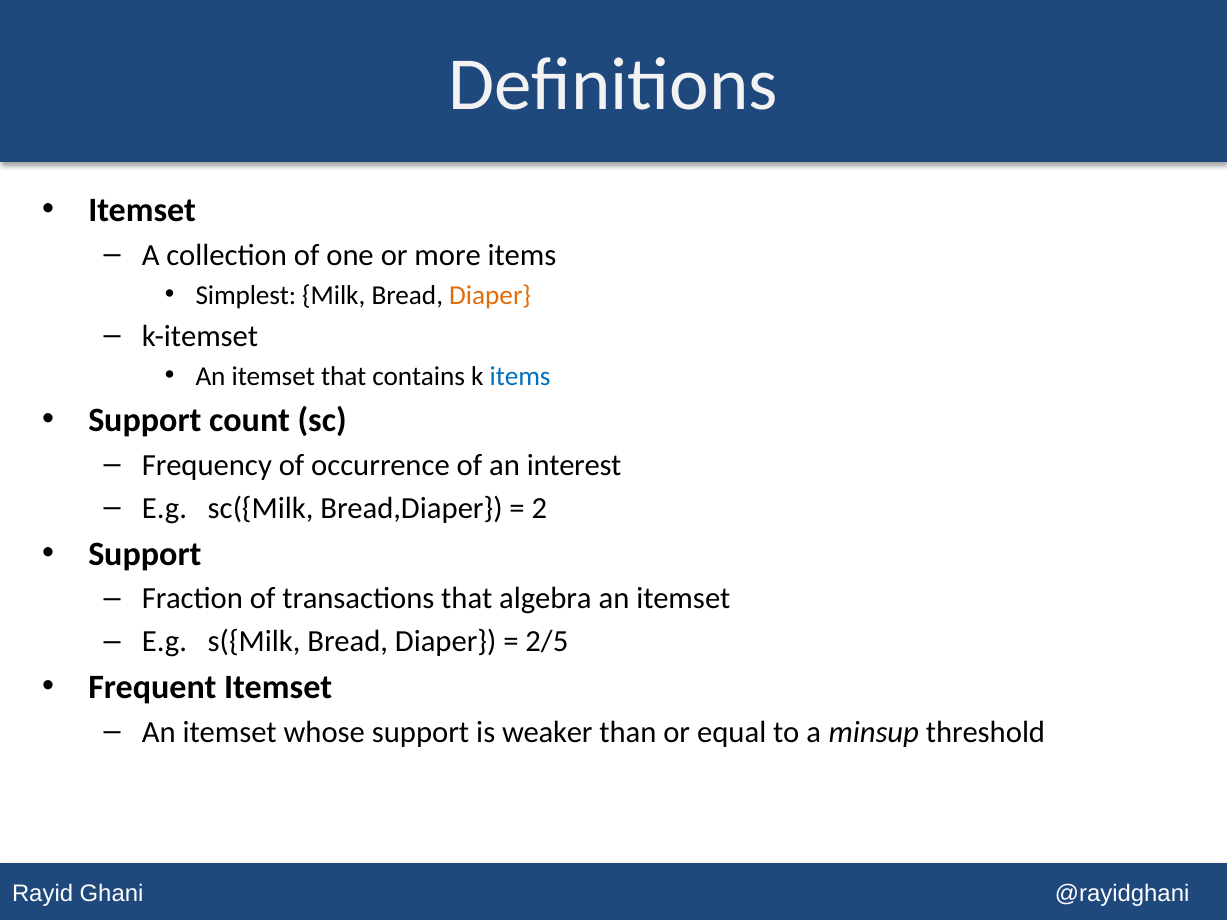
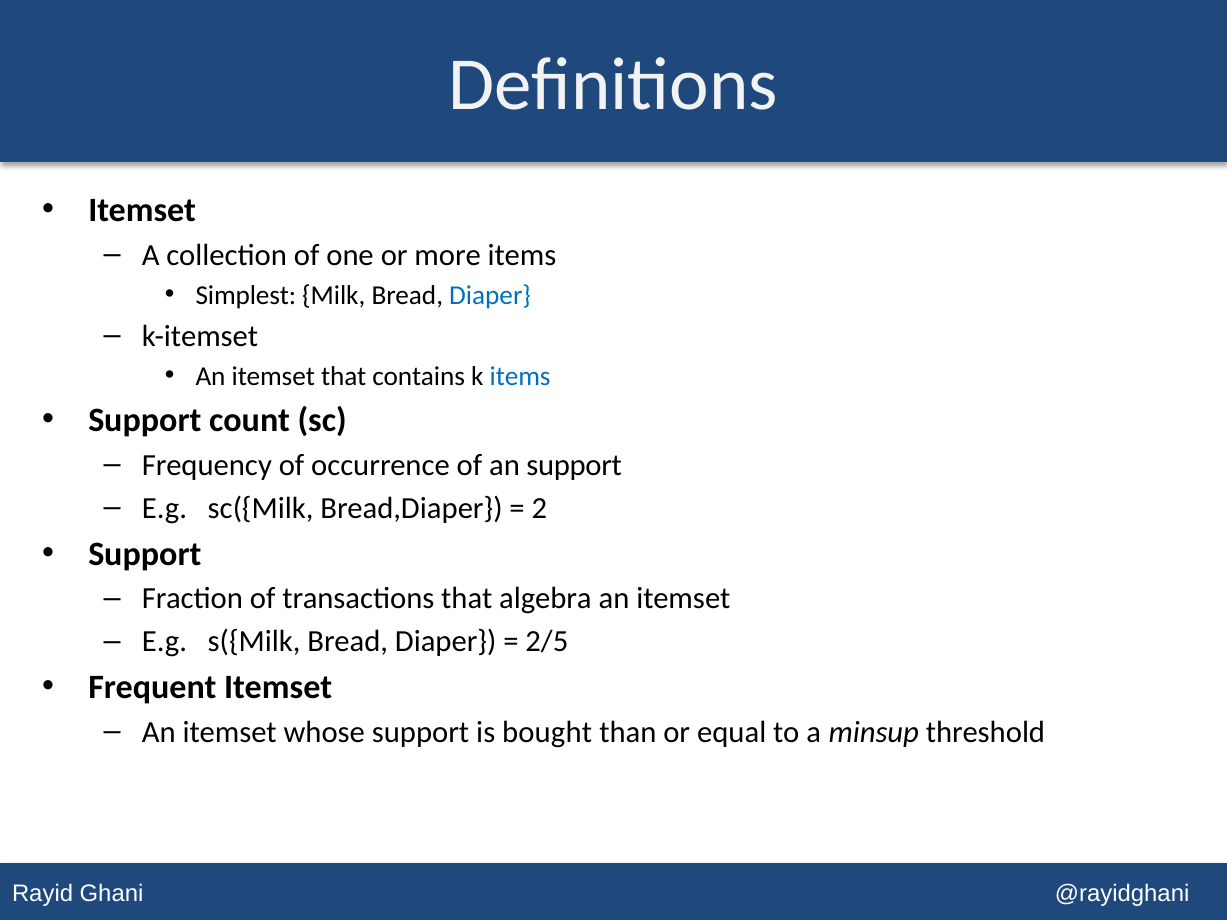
Diaper colour: orange -> blue (490, 295)
an interest: interest -> support (574, 465)
weaker: weaker -> bought (547, 733)
